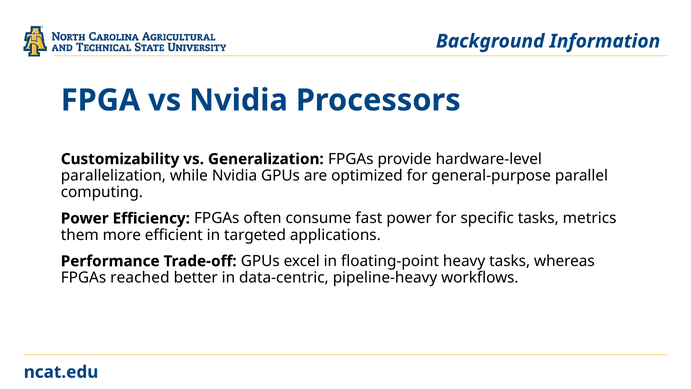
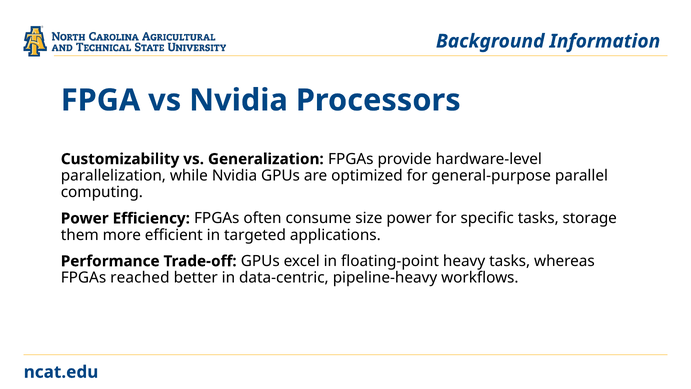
fast: fast -> size (369, 218)
metrics: metrics -> storage (590, 218)
